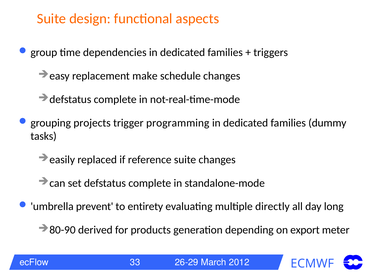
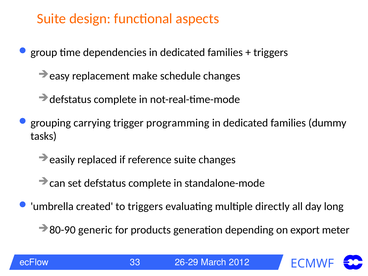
projects: projects -> carrying (92, 123)
prevent: prevent -> created (95, 206)
to entirety: entirety -> triggers (145, 206)
derived: derived -> generic (95, 230)
